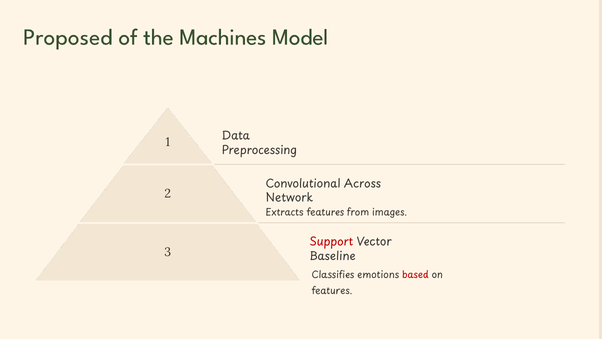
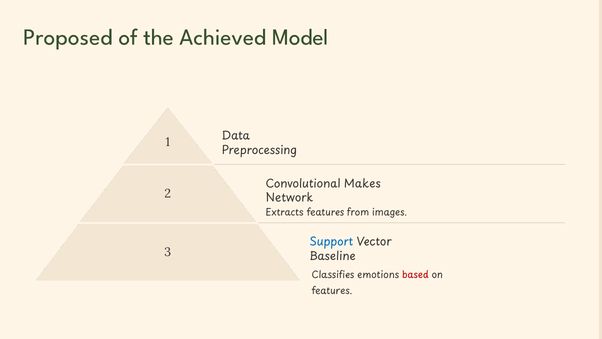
Machines: Machines -> Achieved (223, 37)
Across: Across -> Makes (362, 184)
Support colour: red -> blue (331, 242)
